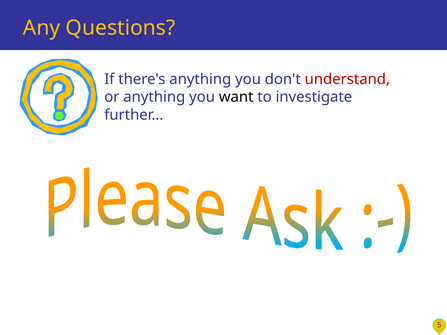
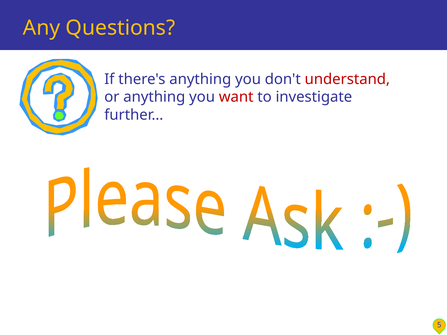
want colour: black -> red (236, 97)
